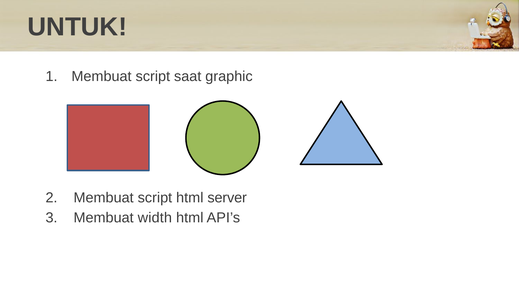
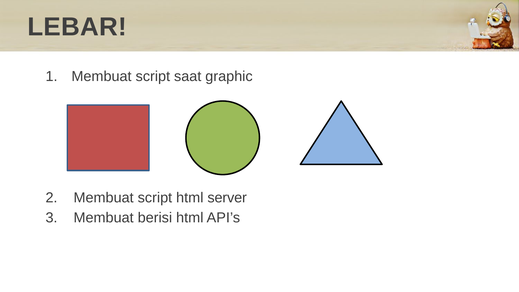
UNTUK: UNTUK -> LEBAR (77, 27)
width: width -> berisi (155, 218)
